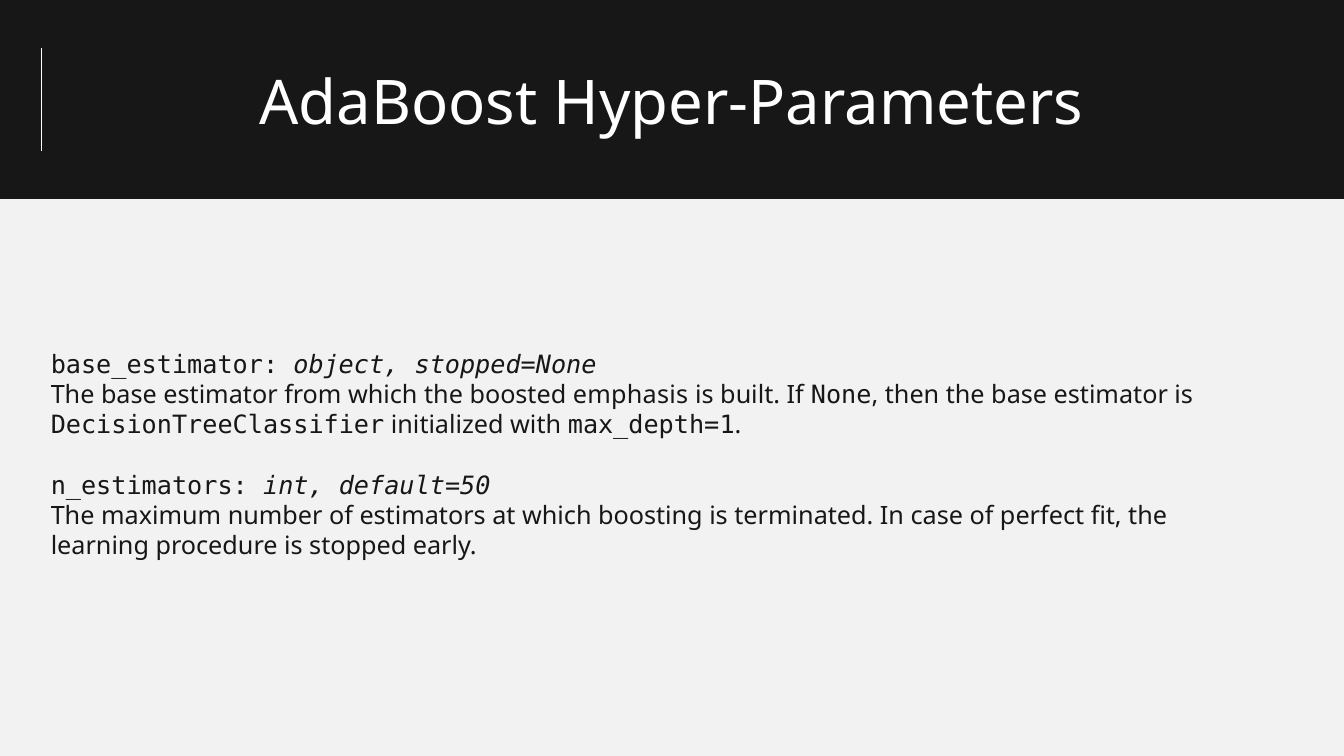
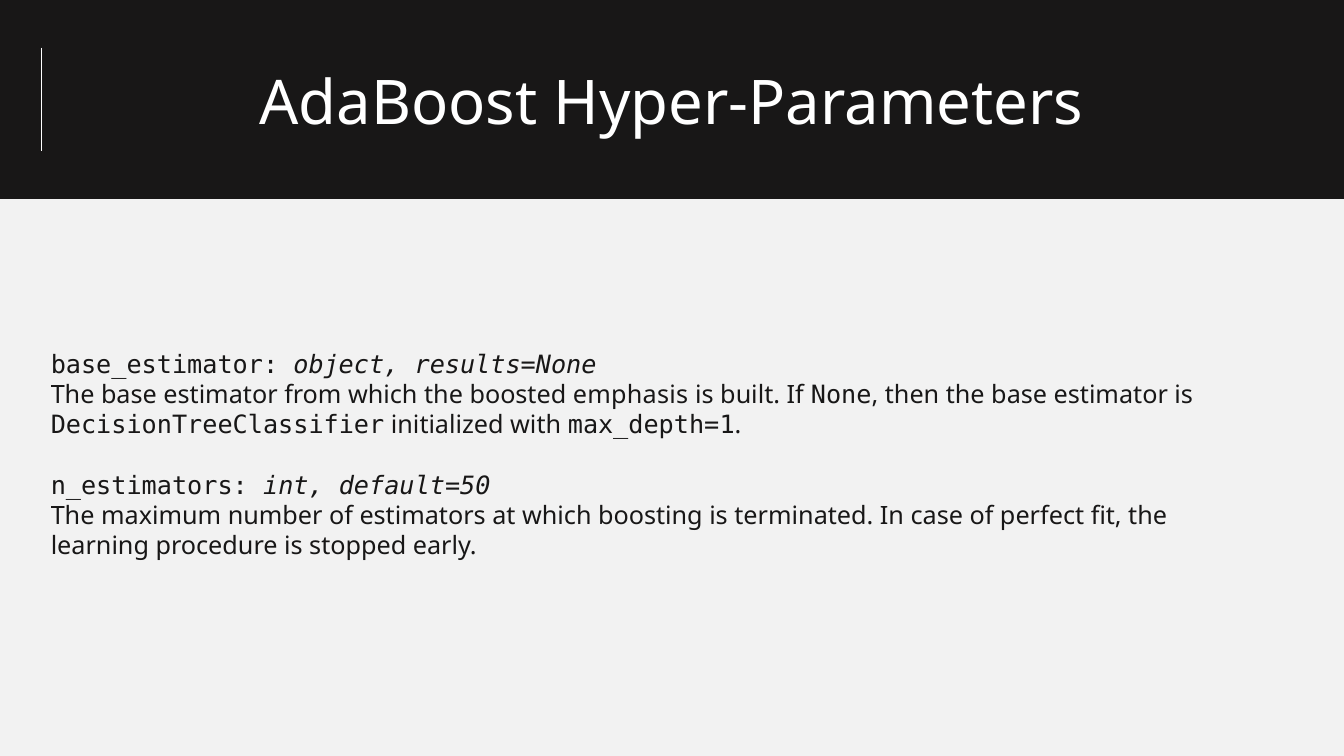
stopped=None: stopped=None -> results=None (506, 365)
